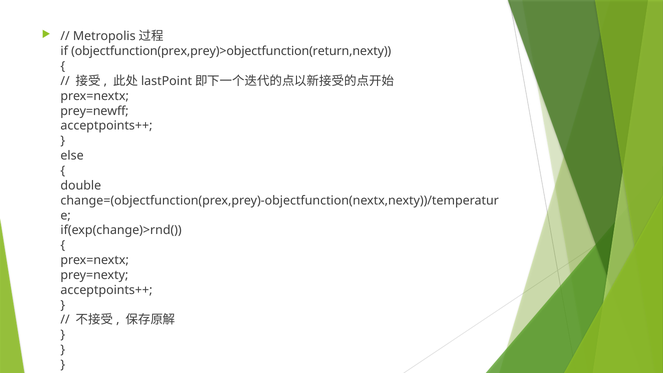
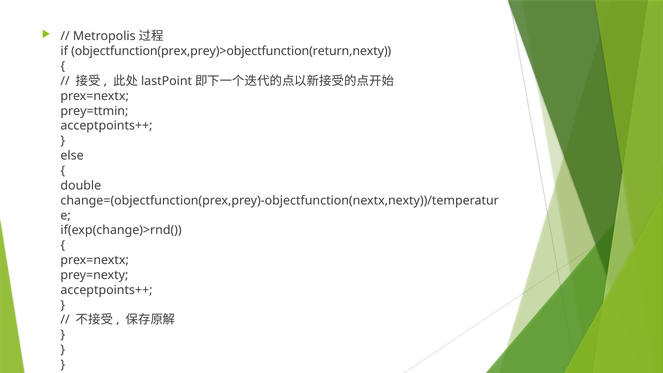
prey=newff: prey=newff -> prey=ttmin (94, 111)
